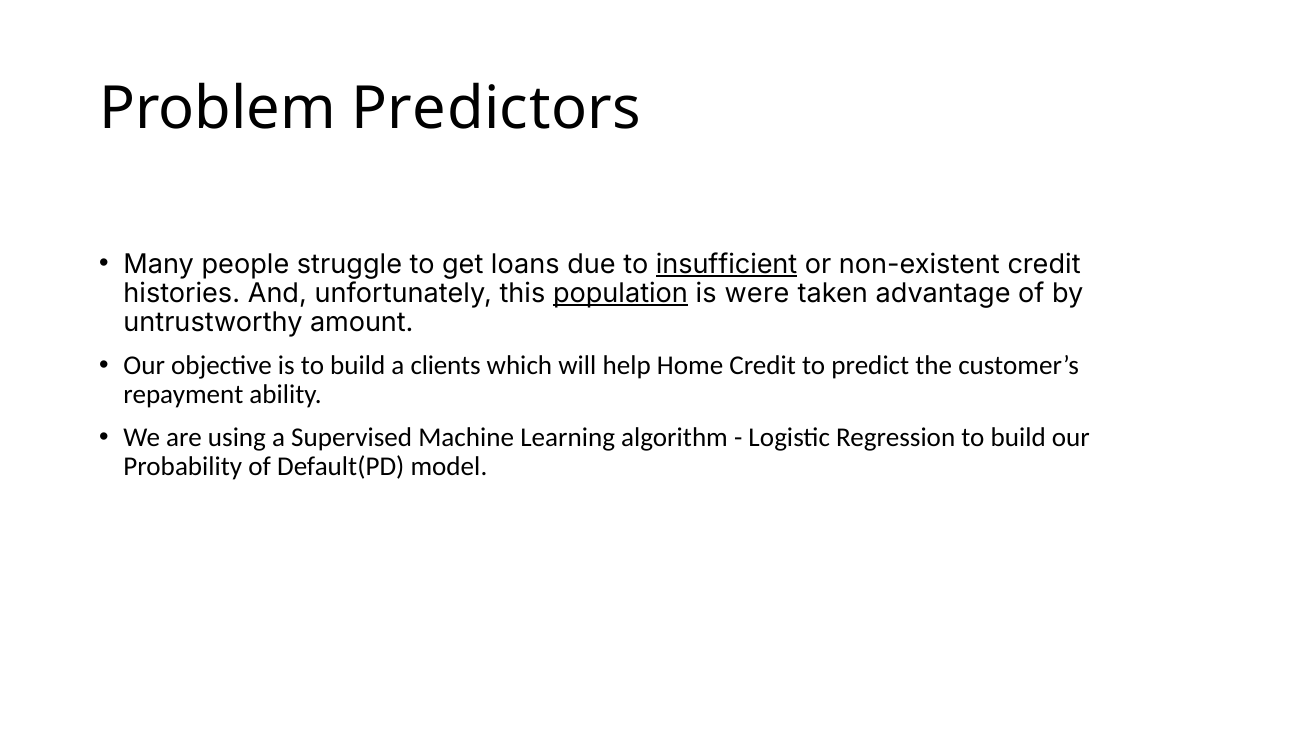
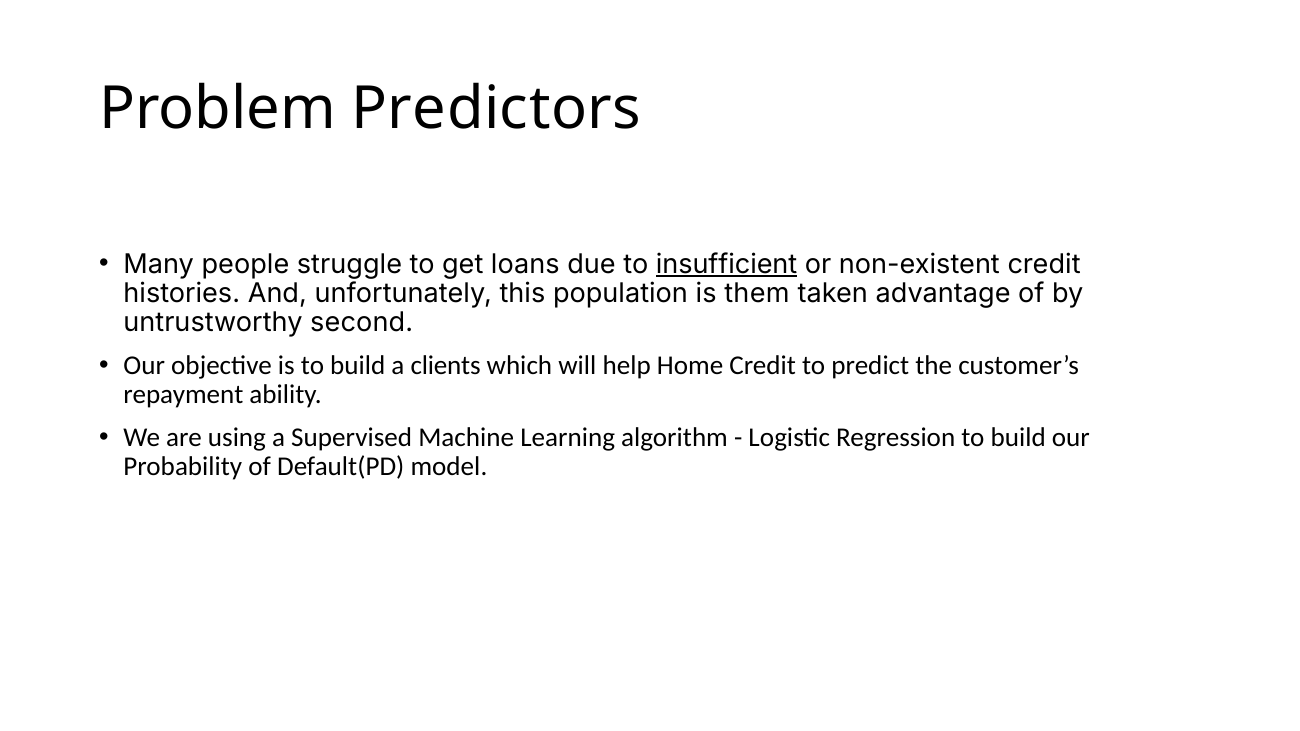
population underline: present -> none (620, 293)
were: were -> them (757, 293)
amount: amount -> second (362, 323)
